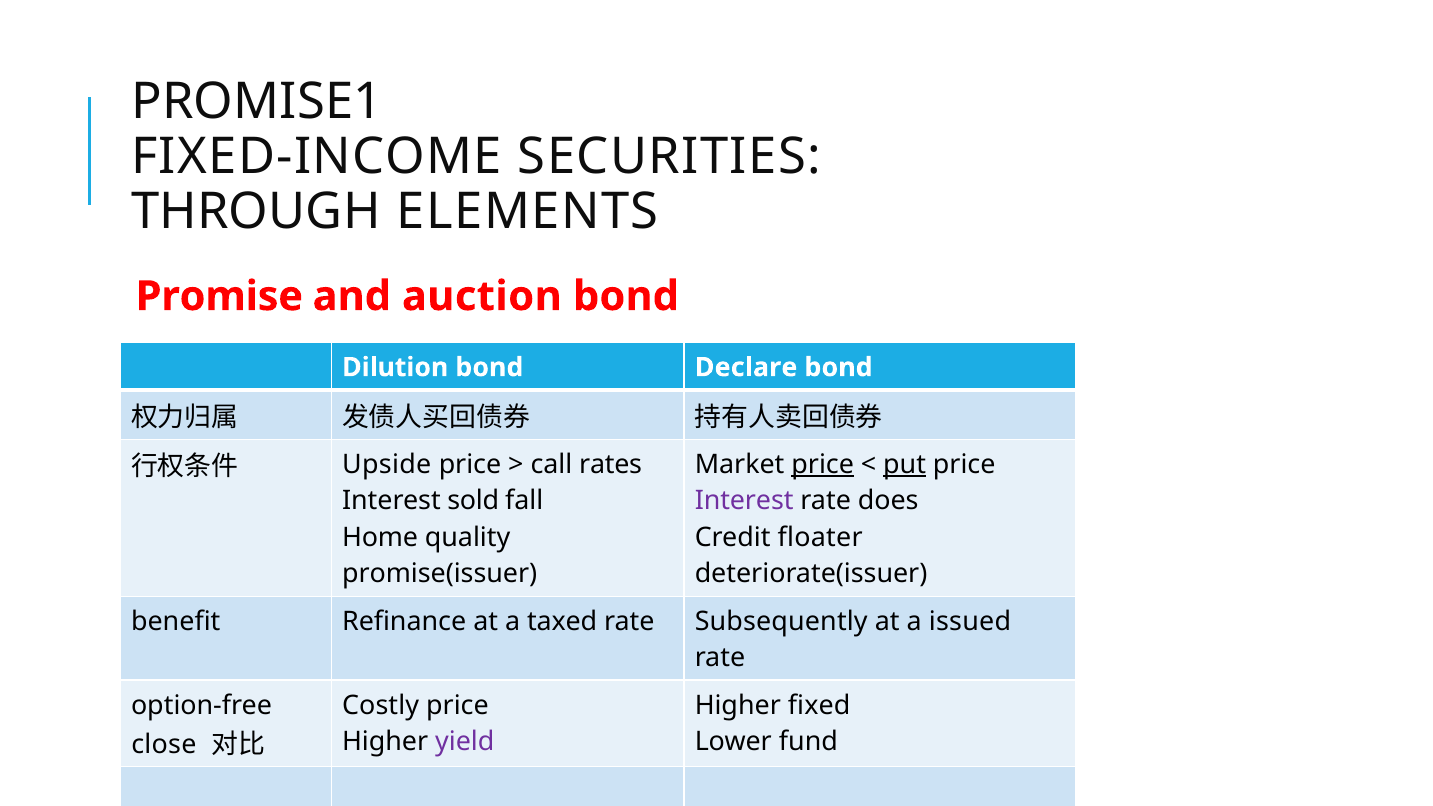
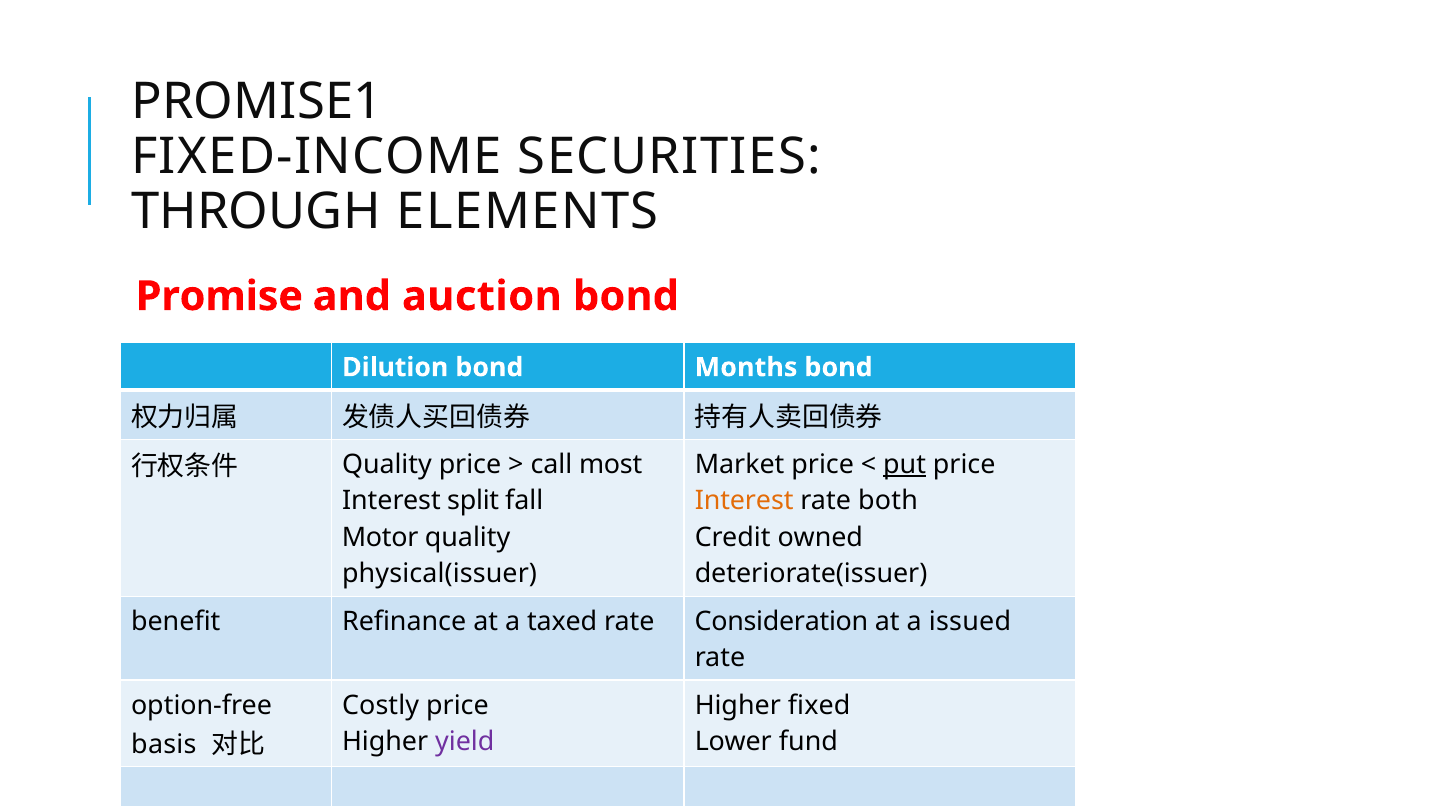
Declare: Declare -> Months (746, 367)
Upside: Upside -> Quality (387, 464)
rates: rates -> most (611, 464)
price underline: present -> none (823, 464)
sold: sold -> split (473, 501)
Interest colour: purple -> orange (744, 501)
does: does -> both (888, 501)
Home: Home -> Motor (380, 538)
floater: floater -> owned (820, 538)
promise(issuer: promise(issuer -> physical(issuer (440, 574)
Subsequently: Subsequently -> Consideration (781, 621)
close: close -> basis (164, 744)
